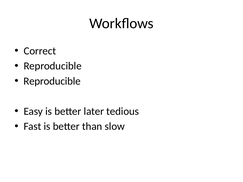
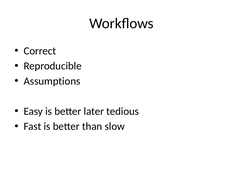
Reproducible: Reproducible -> Assumptions (52, 81)
